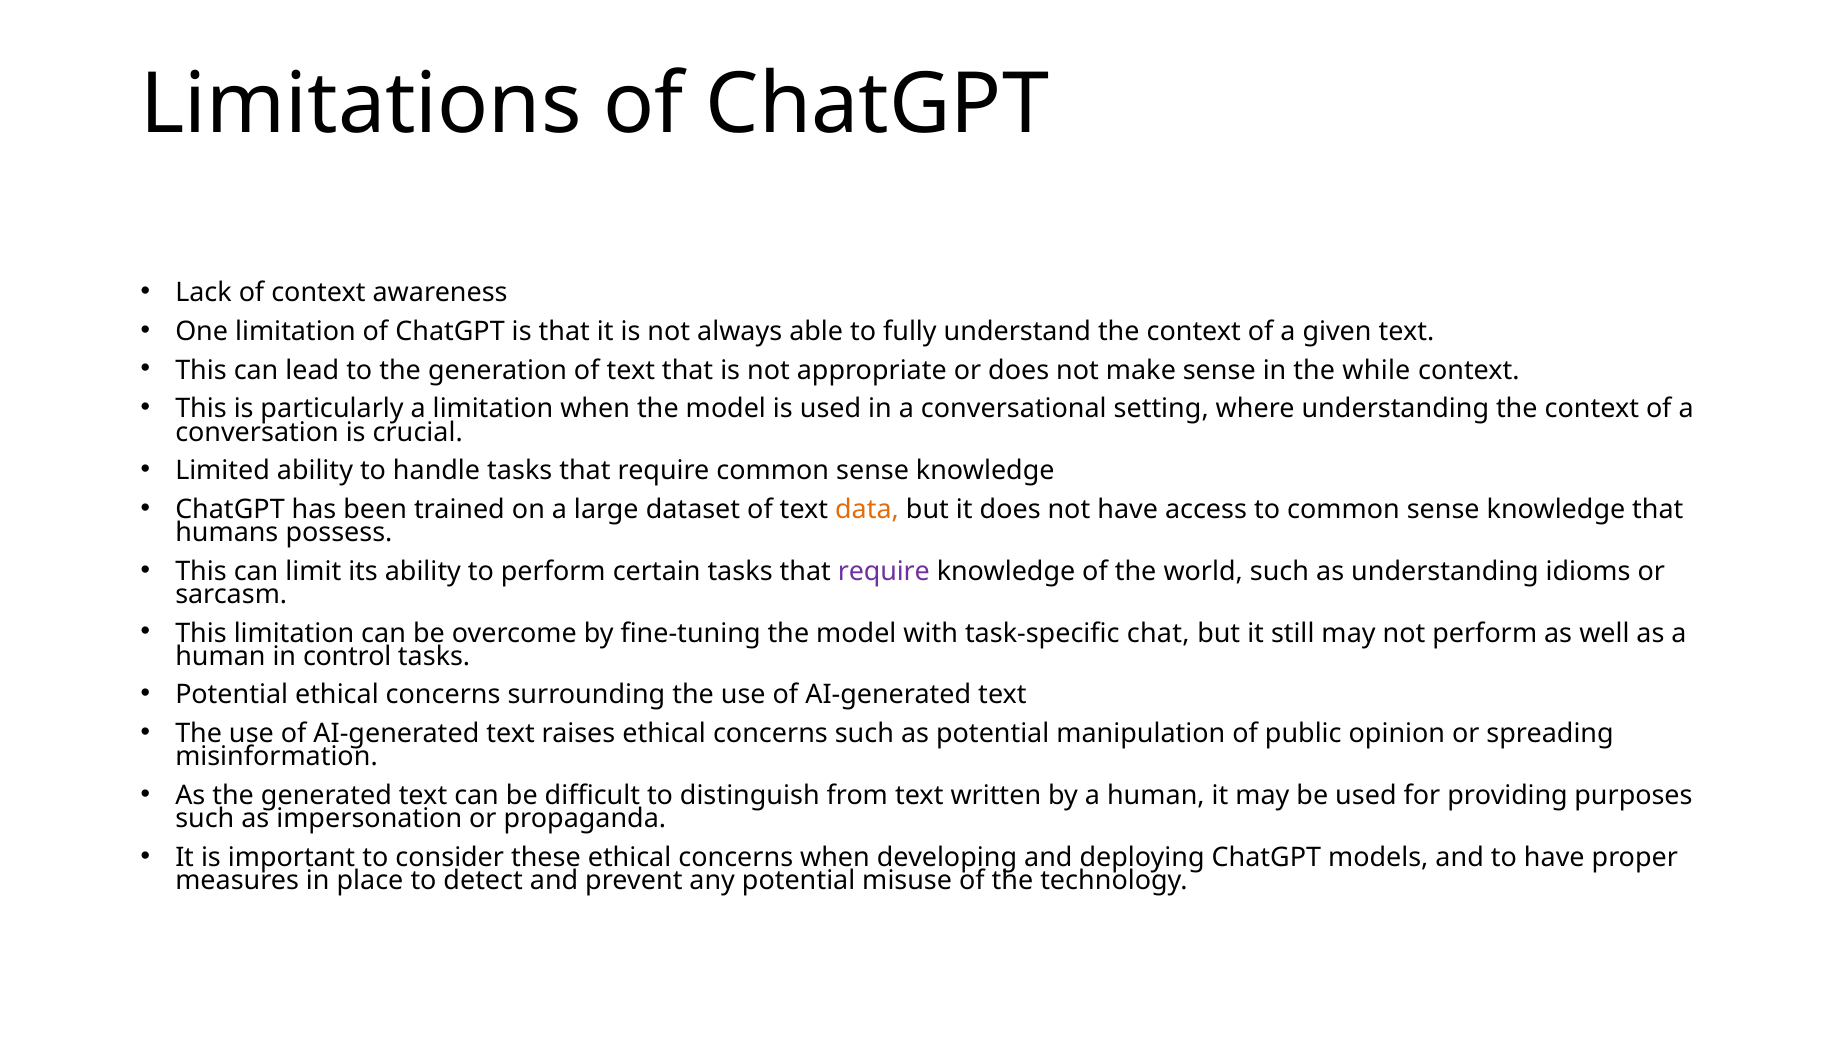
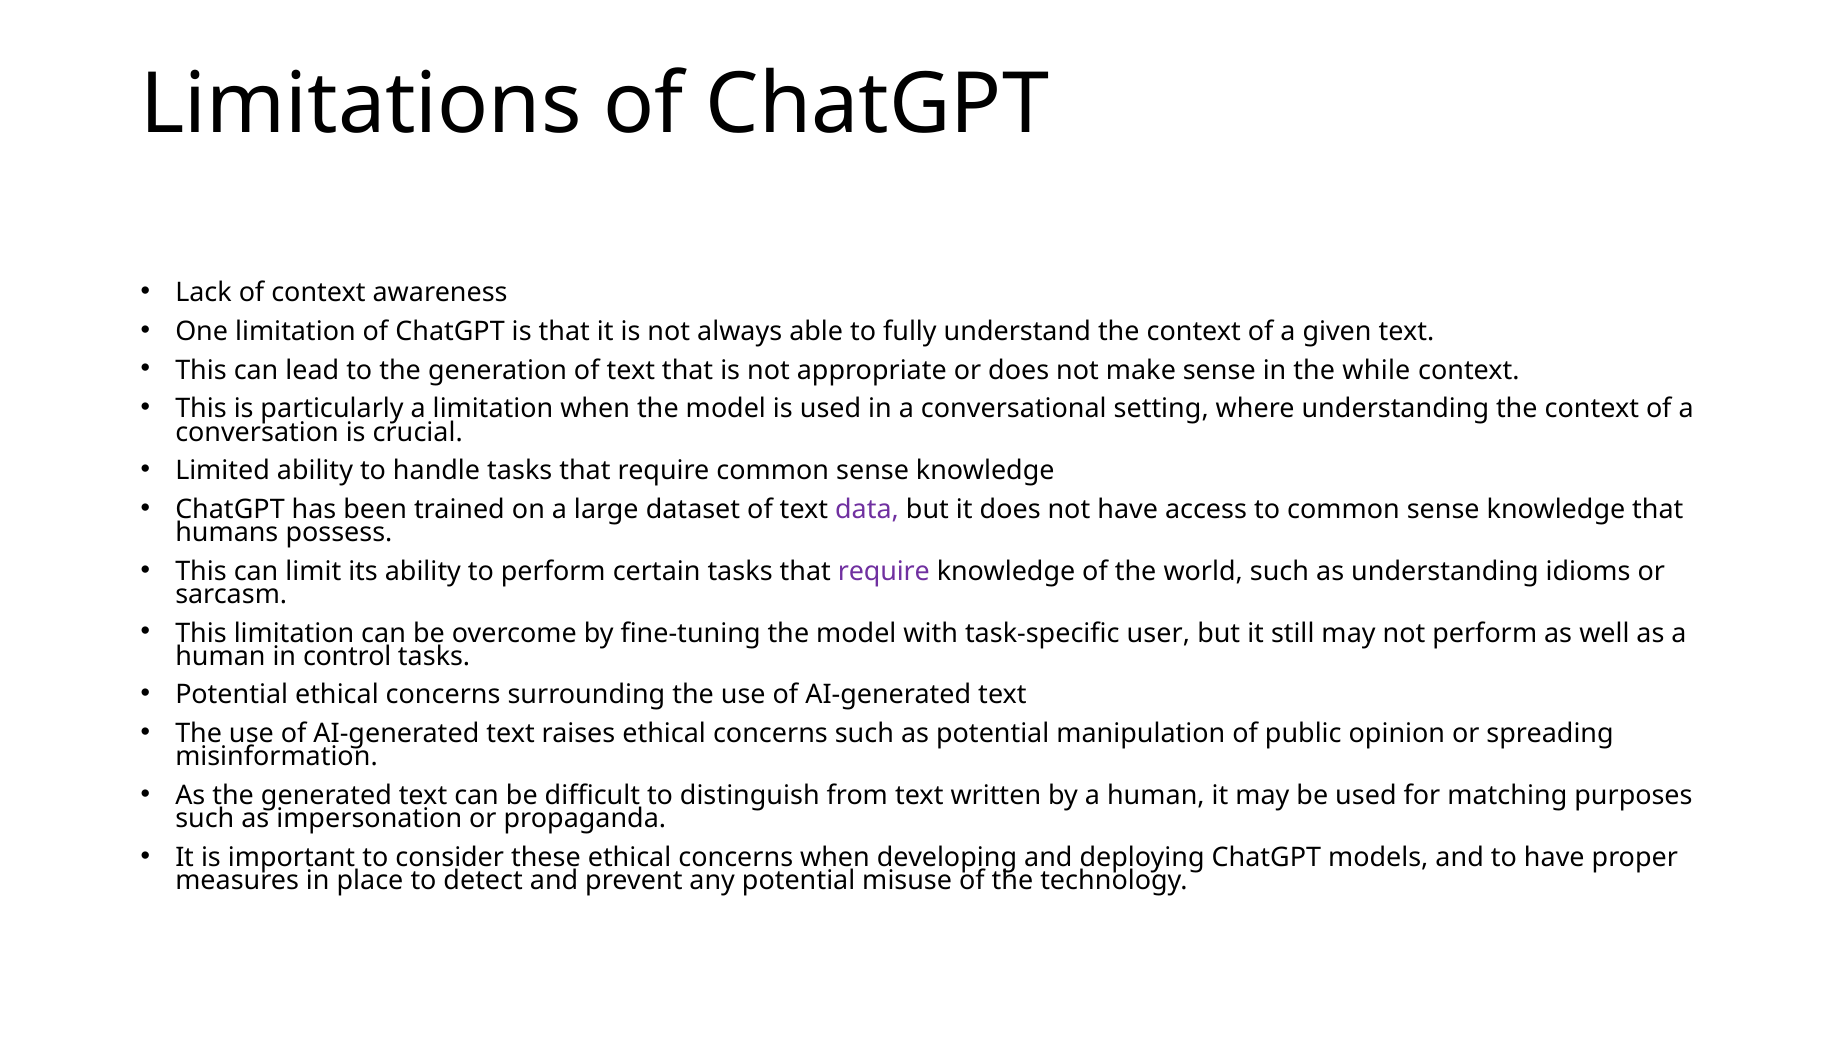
data colour: orange -> purple (867, 509)
chat: chat -> user (1158, 633)
providing: providing -> matching (1507, 795)
